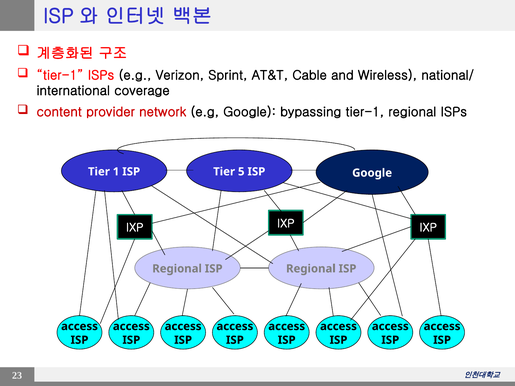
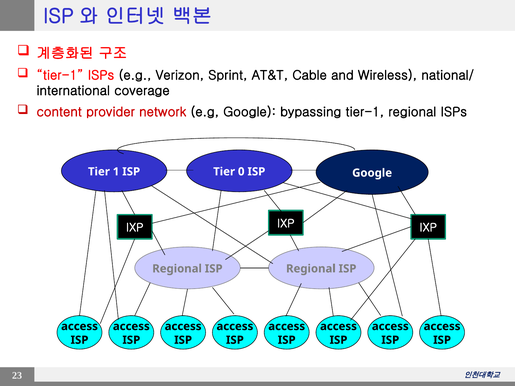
5: 5 -> 0 (241, 172)
